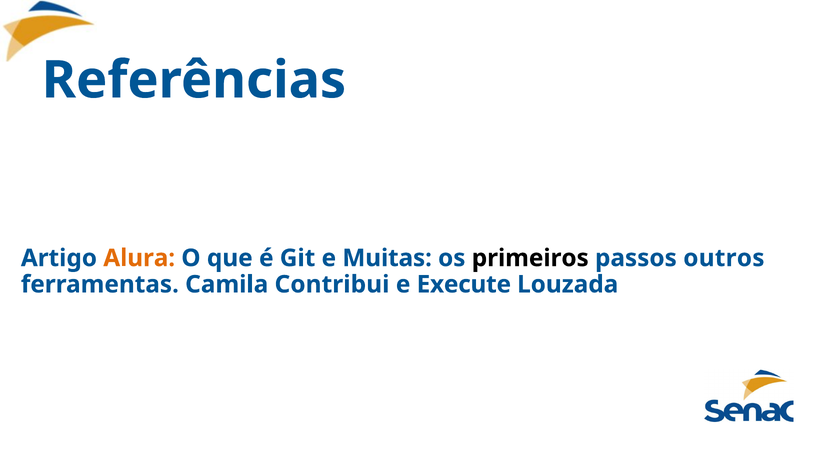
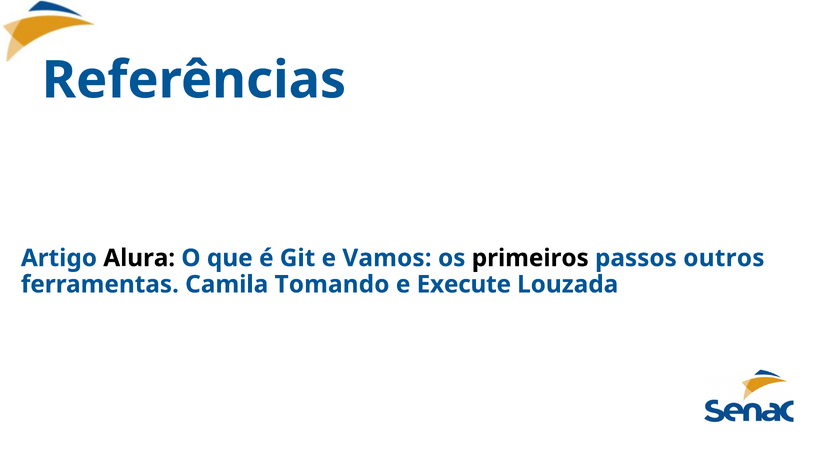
Alura colour: orange -> black (139, 258)
Muitas: Muitas -> Vamos (387, 258)
Contribui: Contribui -> Tomando (332, 285)
